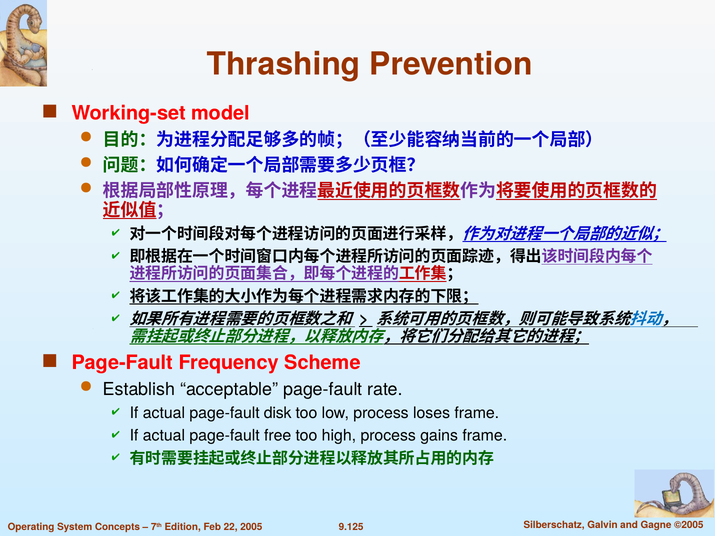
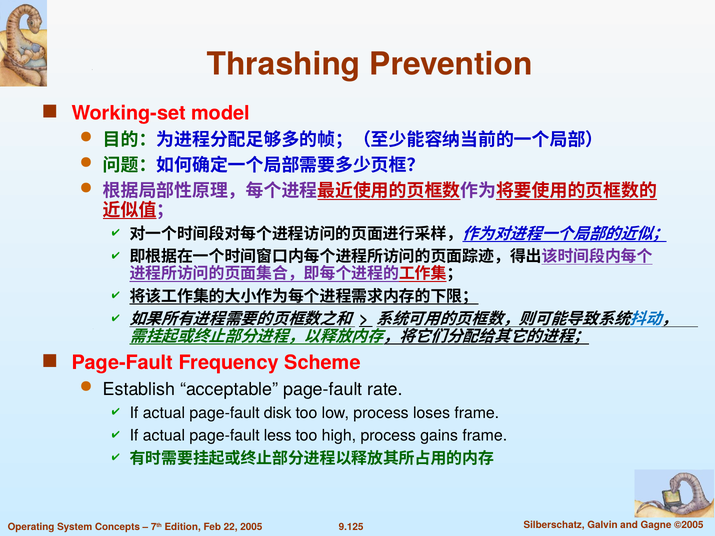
free: free -> less (278, 436)
